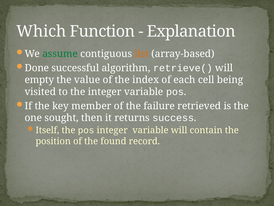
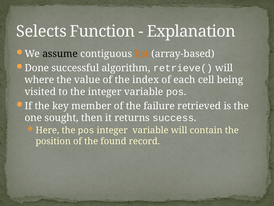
Which: Which -> Selects (41, 31)
assume colour: green -> black (60, 54)
empty: empty -> where (39, 80)
Itself: Itself -> Here (47, 130)
